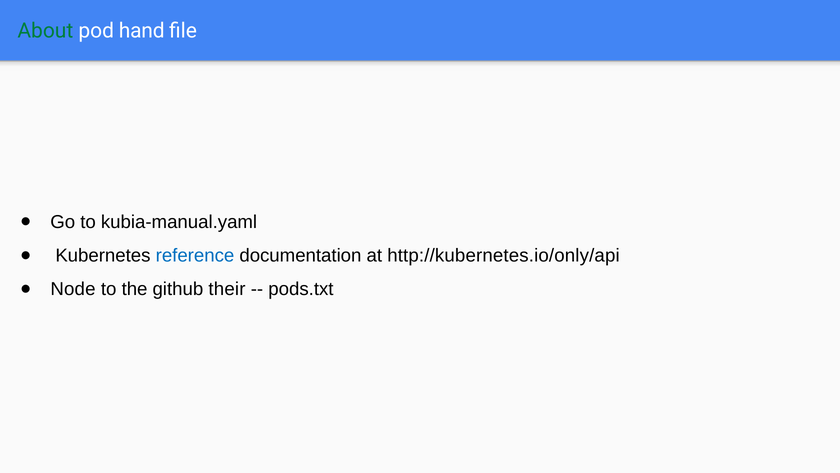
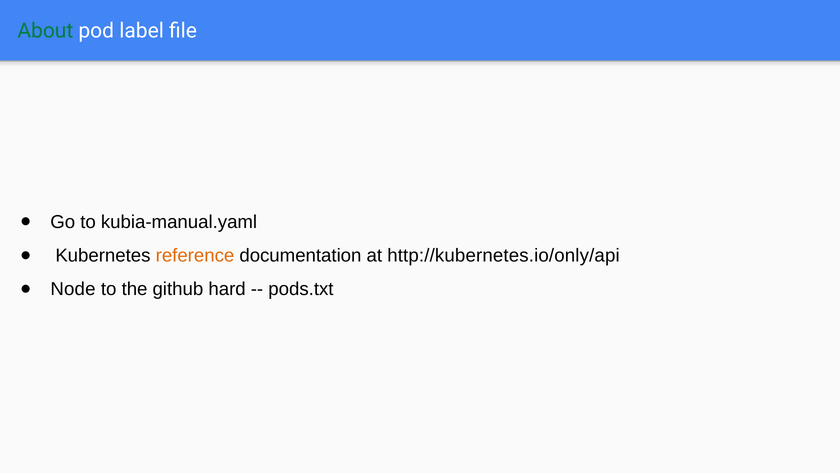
hand: hand -> label (142, 31)
reference colour: blue -> orange (195, 255)
their: their -> hard (227, 289)
